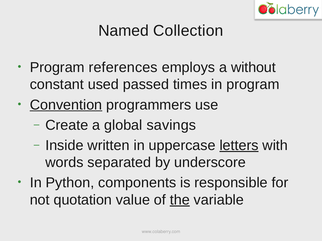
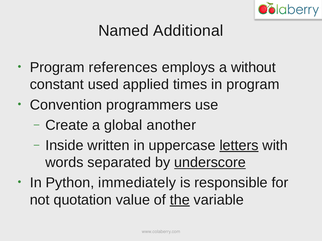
Collection: Collection -> Additional (188, 31)
passed: passed -> applied (146, 85)
Convention underline: present -> none (66, 105)
savings: savings -> another (171, 125)
underscore underline: none -> present (210, 163)
components: components -> immediately (137, 183)
